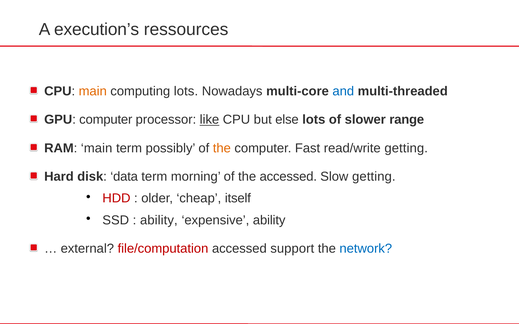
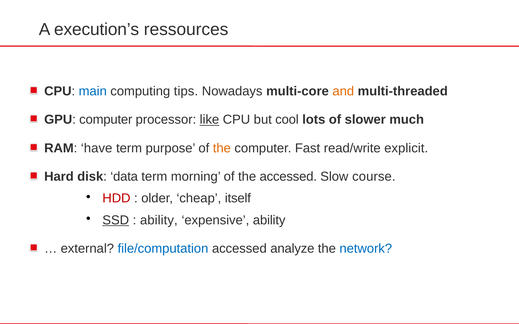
main colour: orange -> blue (93, 91)
computing lots: lots -> tips (186, 91)
and colour: blue -> orange (343, 91)
else: else -> cool (287, 120)
range: range -> much (407, 120)
RAM main: main -> have (97, 148)
possibly: possibly -> purpose (171, 148)
read/write getting: getting -> explicit (406, 148)
Slow getting: getting -> course (374, 177)
SSD underline: none -> present (116, 220)
file/computation colour: red -> blue (163, 249)
support: support -> analyze (292, 249)
